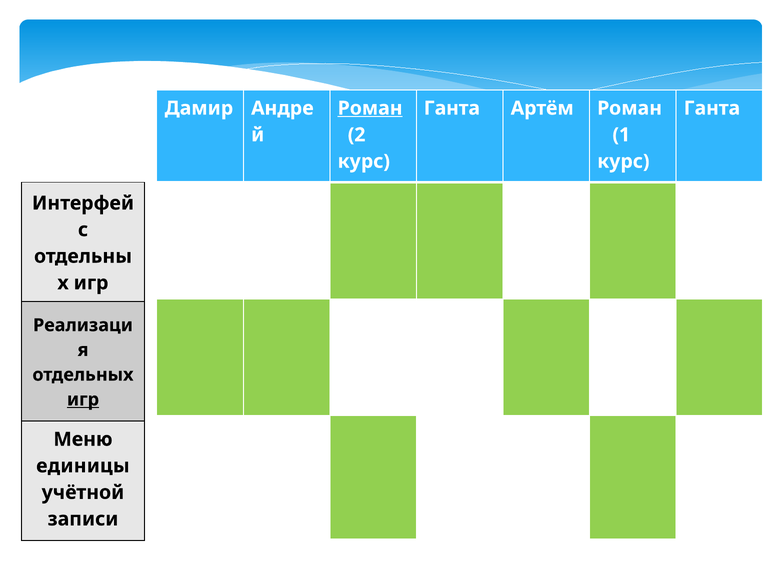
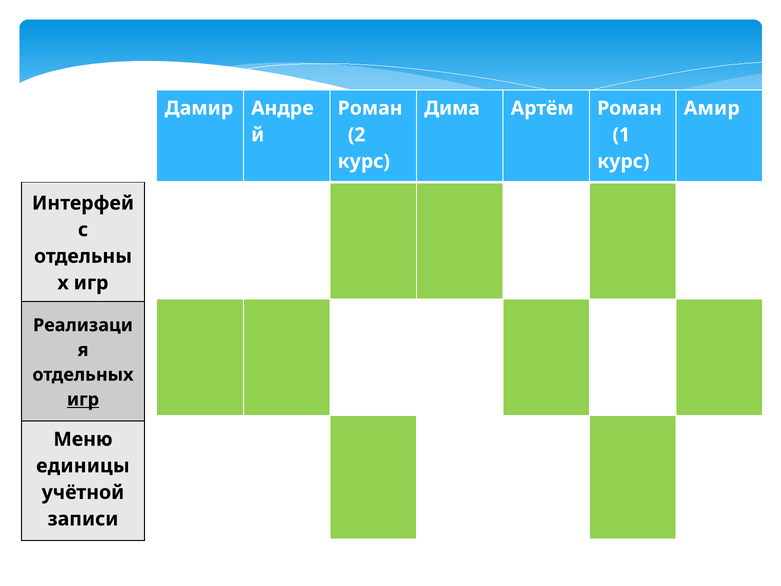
Роман underline: present -> none (370, 108)
Ганта: Ганта -> Дима (452, 108)
Ганта: Ганта -> Амир (712, 108)
